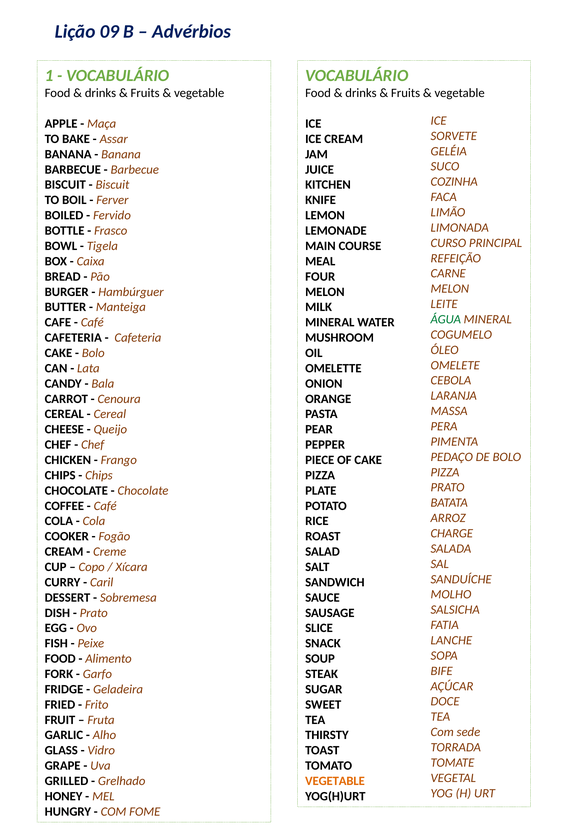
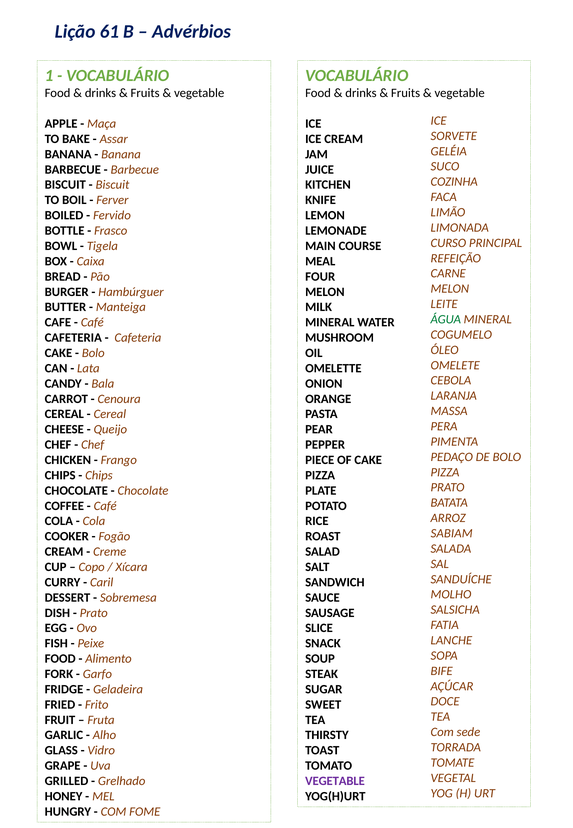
09: 09 -> 61 (109, 31)
CHARGE: CHARGE -> SABIAM (452, 533)
VEGETABLE colour: orange -> purple (335, 781)
